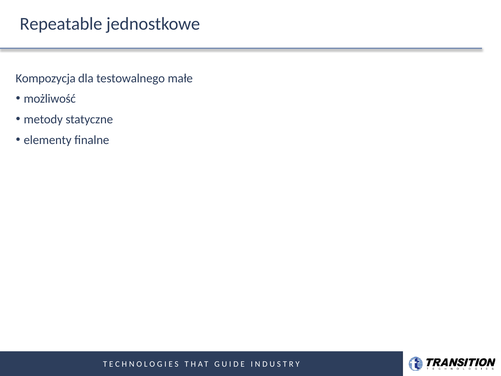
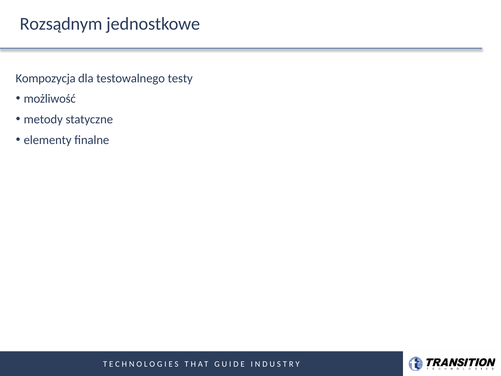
Repeatable: Repeatable -> Rozsądnym (61, 24)
małe: małe -> testy (180, 78)
